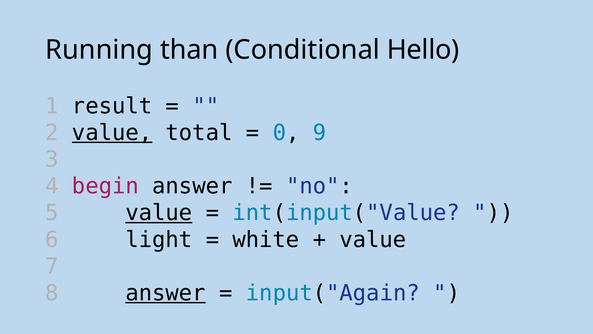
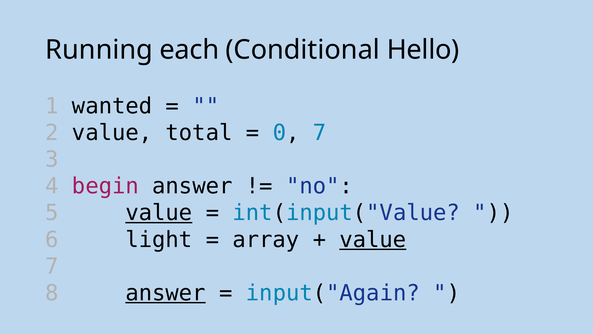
than: than -> each (189, 50)
result: result -> wanted (112, 106)
value underline: present -> none (112, 133)
0 9: 9 -> 7 (320, 133)
white: white -> array (266, 239)
value underline: none -> present (373, 239)
